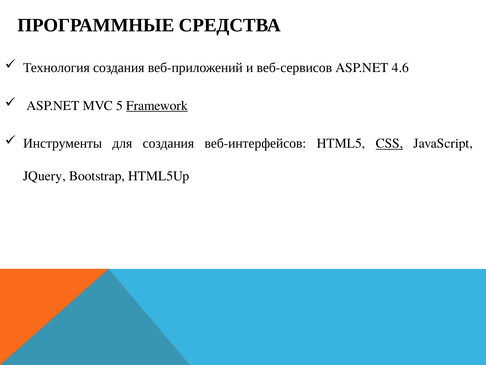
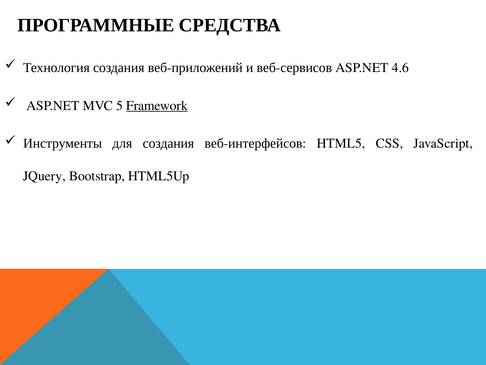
CSS underline: present -> none (389, 143)
